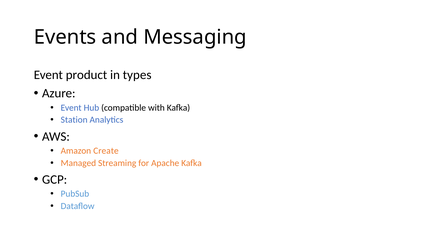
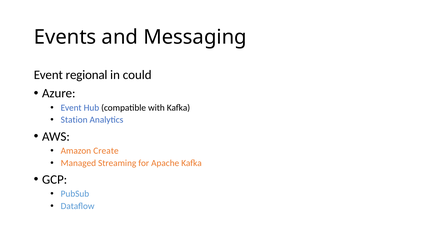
product: product -> regional (87, 75)
types: types -> could (137, 75)
